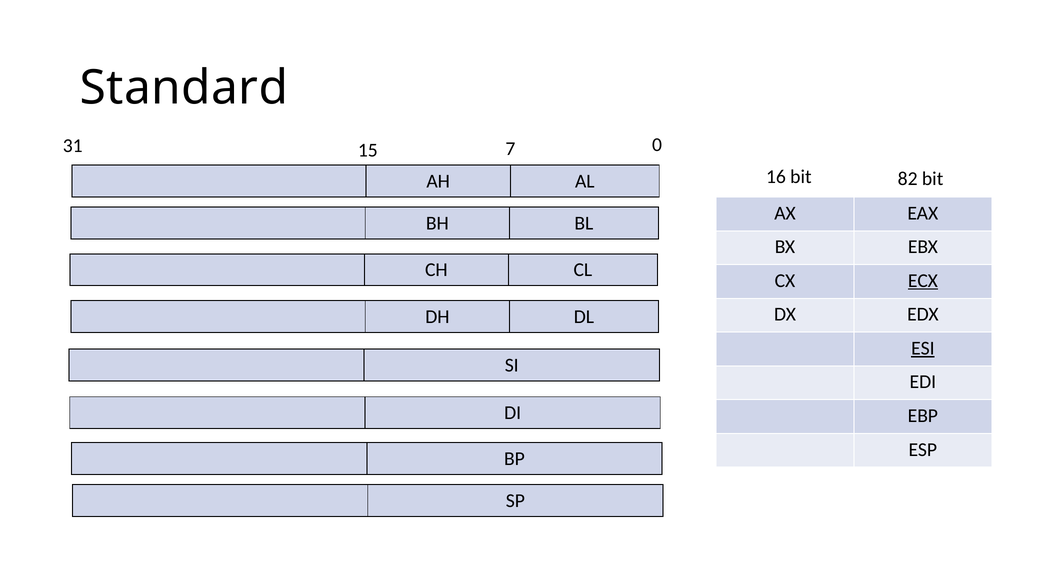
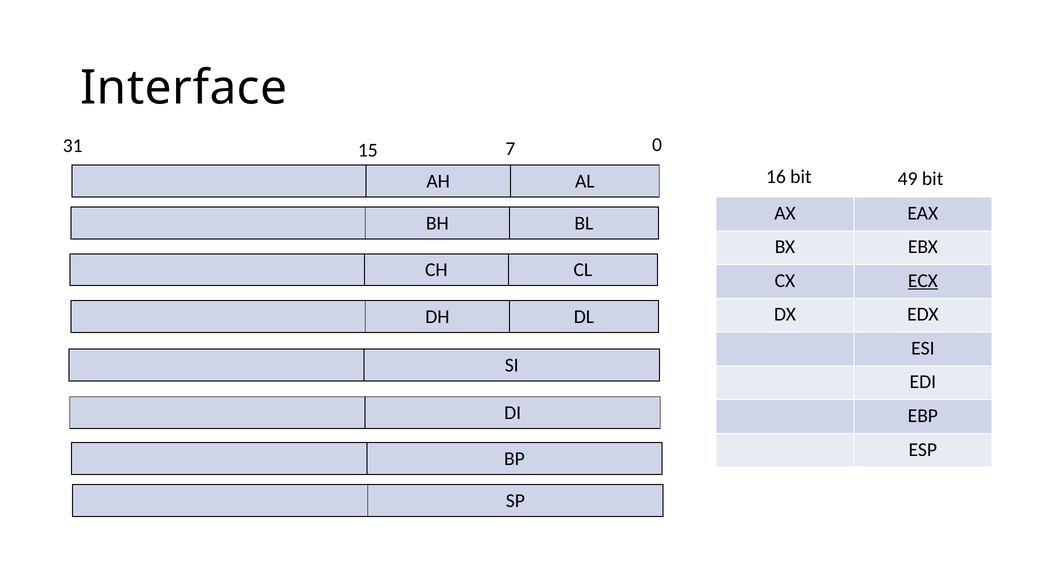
Standard: Standard -> Interface (184, 88)
82: 82 -> 49 (908, 179)
ESI underline: present -> none (923, 348)
